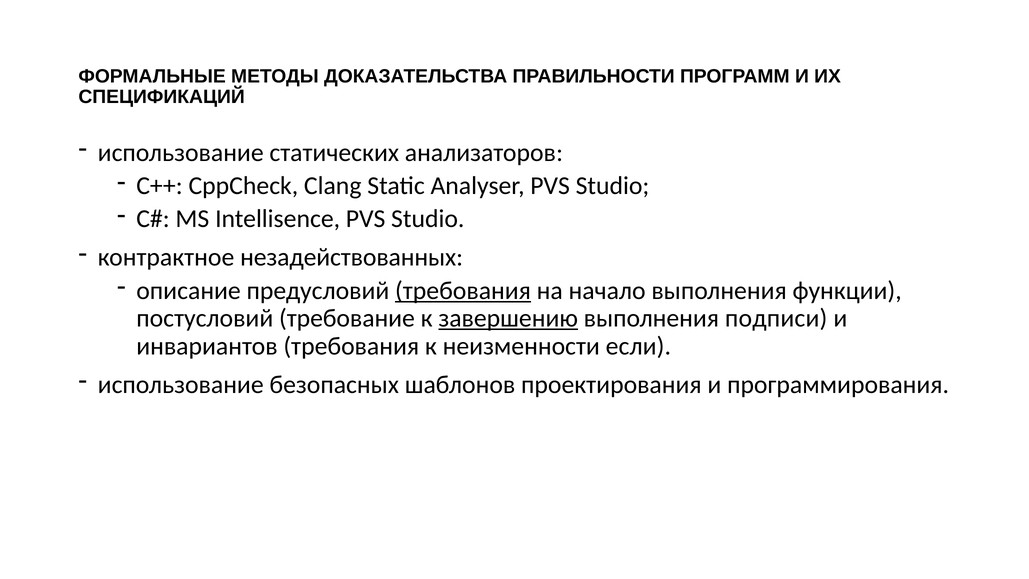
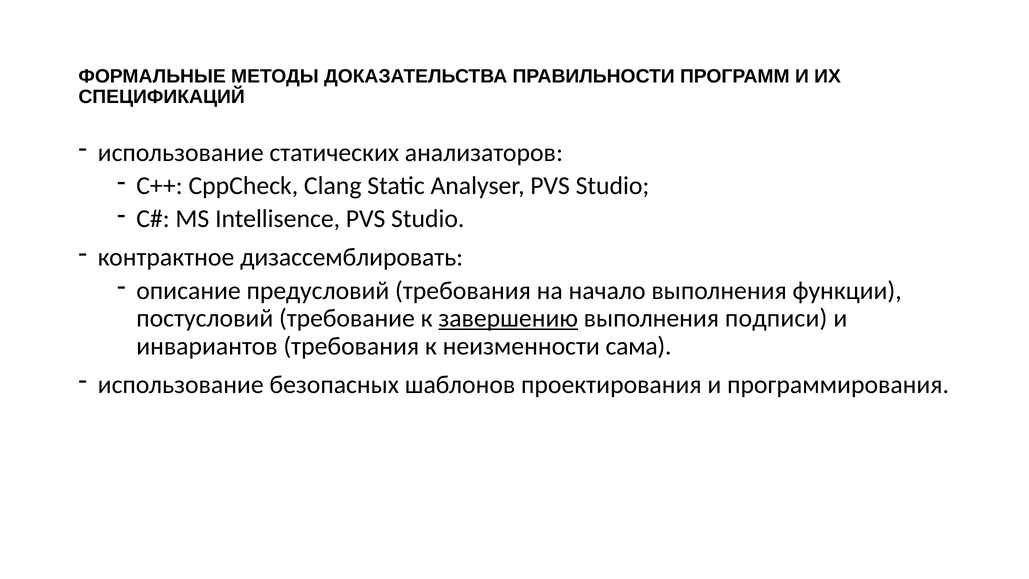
незадействованных: незадействованных -> дизассемблировать (352, 257)
требования underline: present -> none (463, 291)
если: если -> сама (639, 346)
